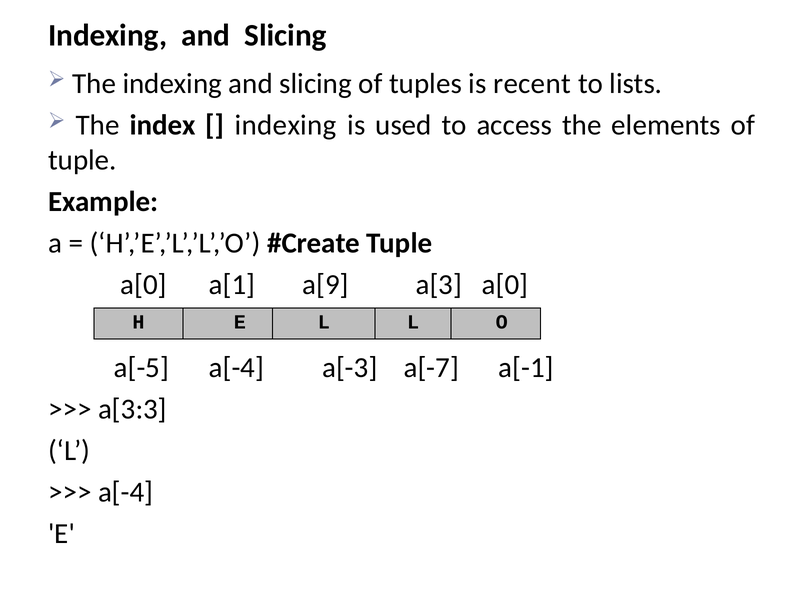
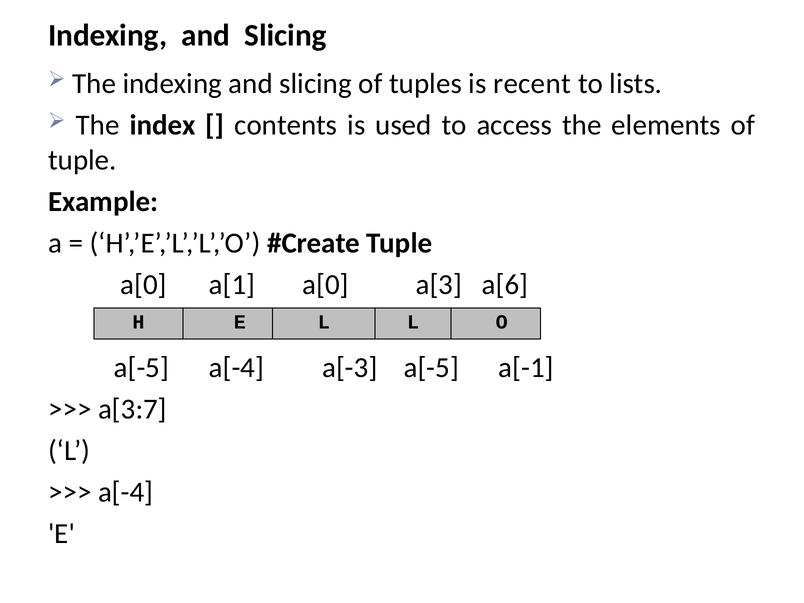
indexing: indexing -> contents (286, 125)
a[1 a[9: a[9 -> a[0 (326, 285)
a[3 a[0: a[0 -> a[6 (505, 285)
a[-3 a[-7: a[-7 -> a[-5 (431, 368)
a[3:3: a[3:3 -> a[3:7 (132, 409)
